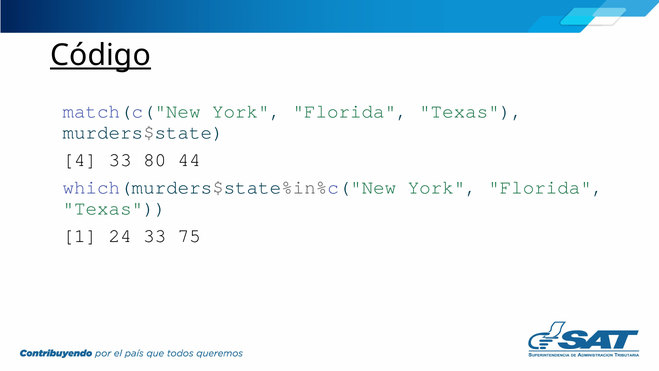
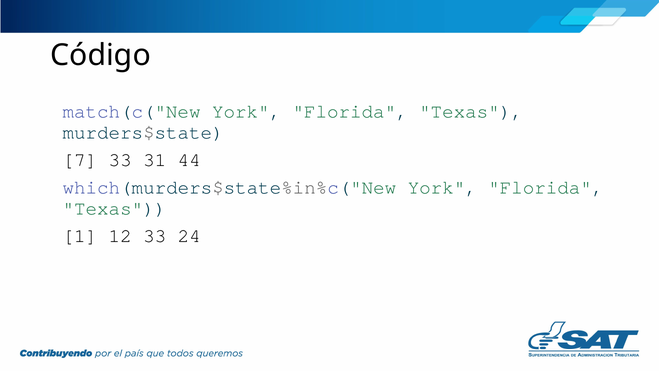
Código underline: present -> none (101, 55)
4: 4 -> 7 (80, 160)
80: 80 -> 31 (155, 160)
24: 24 -> 12 (120, 236)
75: 75 -> 24 (189, 236)
